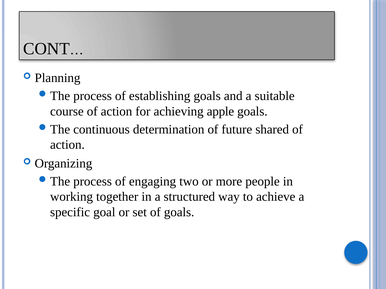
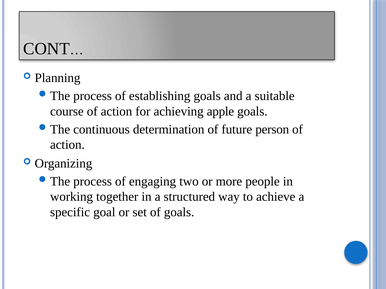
shared: shared -> person (272, 130)
